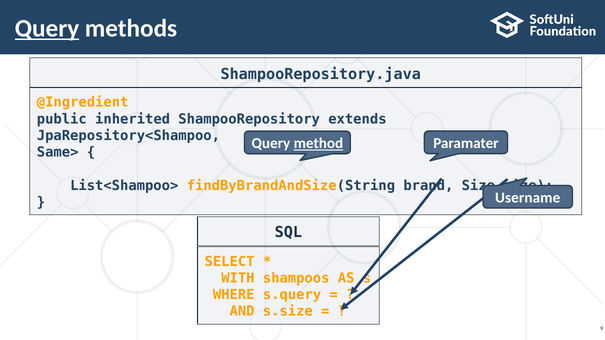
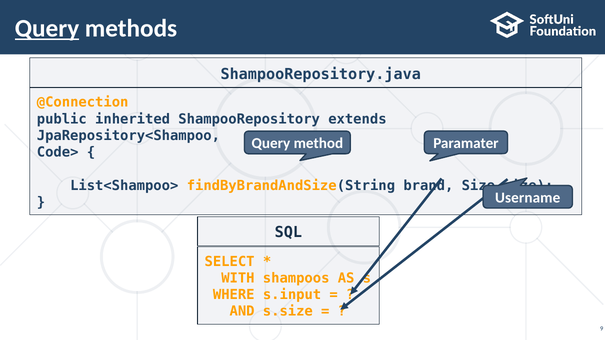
@Ingredient: @Ingredient -> @Connection (83, 103)
method underline: present -> none (318, 144)
Same>: Same> -> Code> (58, 152)
s.query: s.query -> s.input (292, 295)
